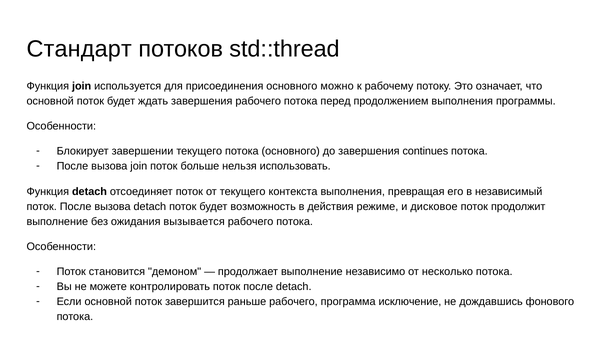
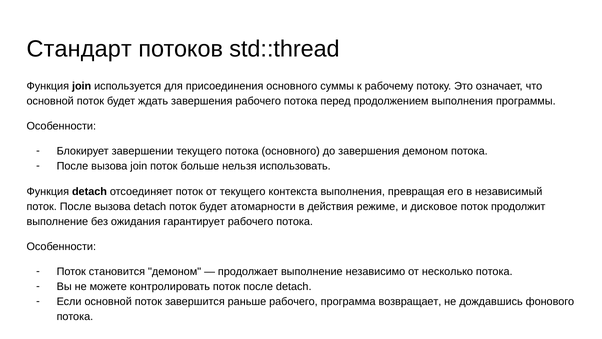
можно: можно -> суммы (337, 86)
завершения continues: continues -> демоном (425, 151)
возможность: возможность -> атомарности (263, 206)
вызывается: вызывается -> гарантирует (194, 221)
исключение: исключение -> возвращает (410, 301)
